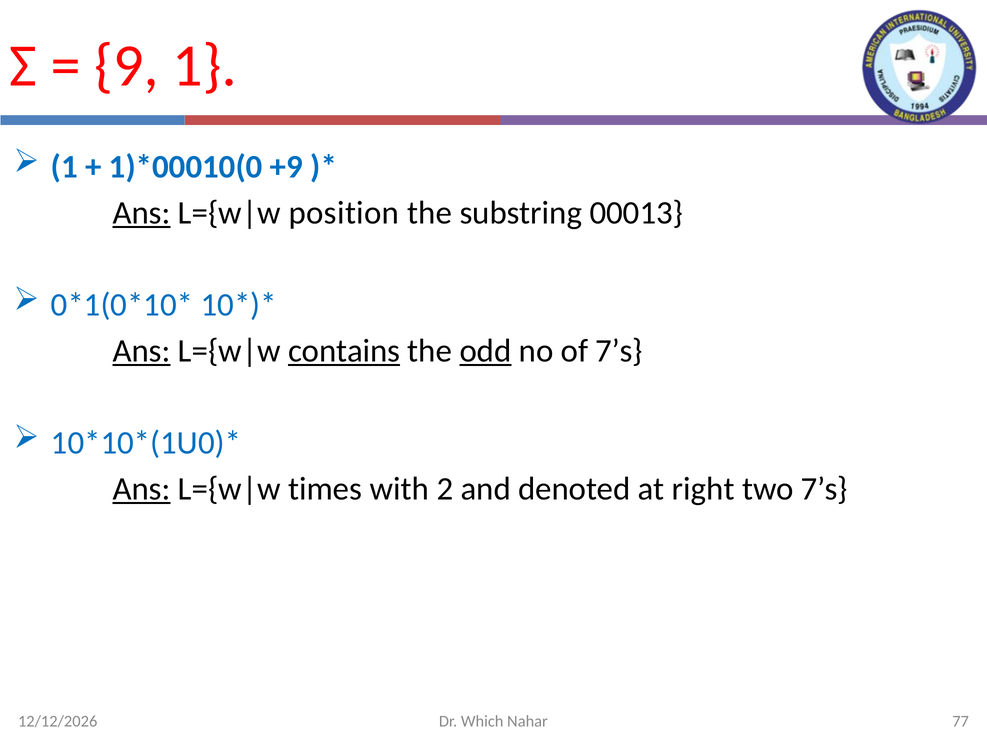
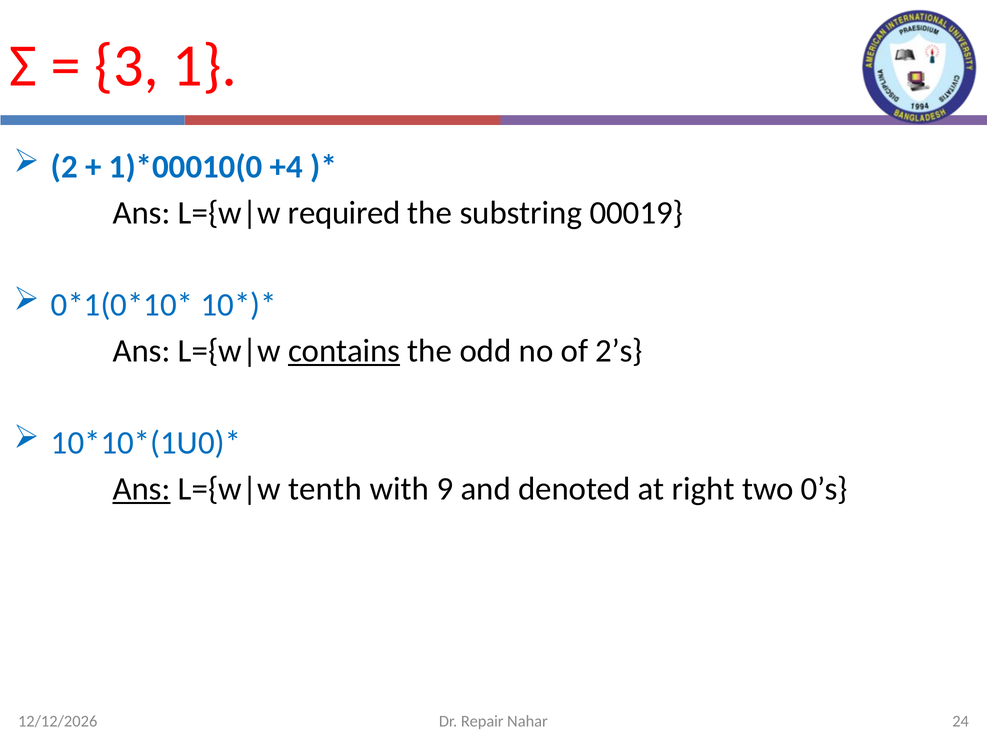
9: 9 -> 3 (126, 66)
1: 1 -> 2 (64, 167)
+9: +9 -> +4 (286, 167)
Ans underline: present -> none (142, 213)
position: position -> required (344, 213)
00013: 00013 -> 00019 (636, 213)
Ans underline: present -> none (142, 351)
odd underline: present -> none (486, 351)
of 7’s: 7’s -> 2’s (619, 351)
times: times -> tenth (325, 489)
2: 2 -> 9 (445, 489)
two 7’s: 7’s -> 0’s (824, 489)
Which: Which -> Repair (482, 721)
77: 77 -> 24 (961, 721)
